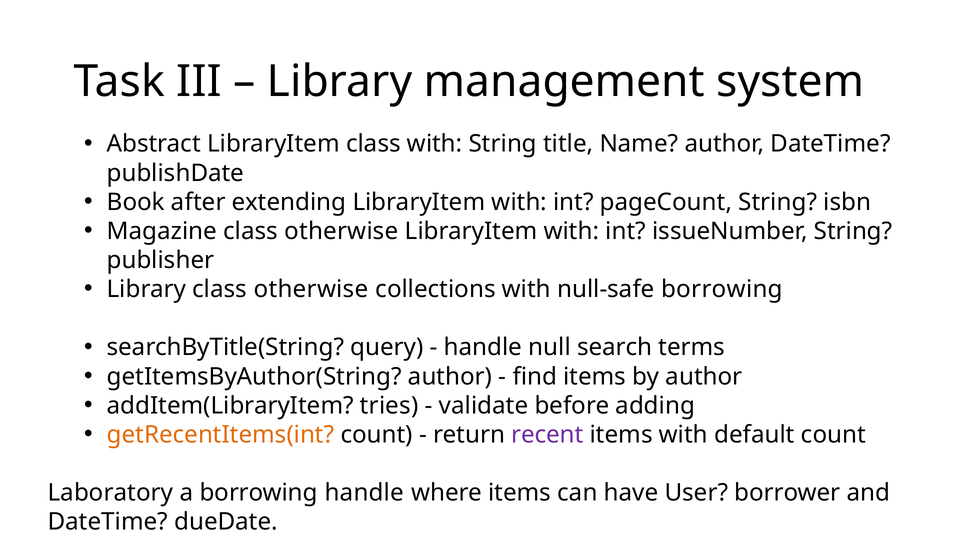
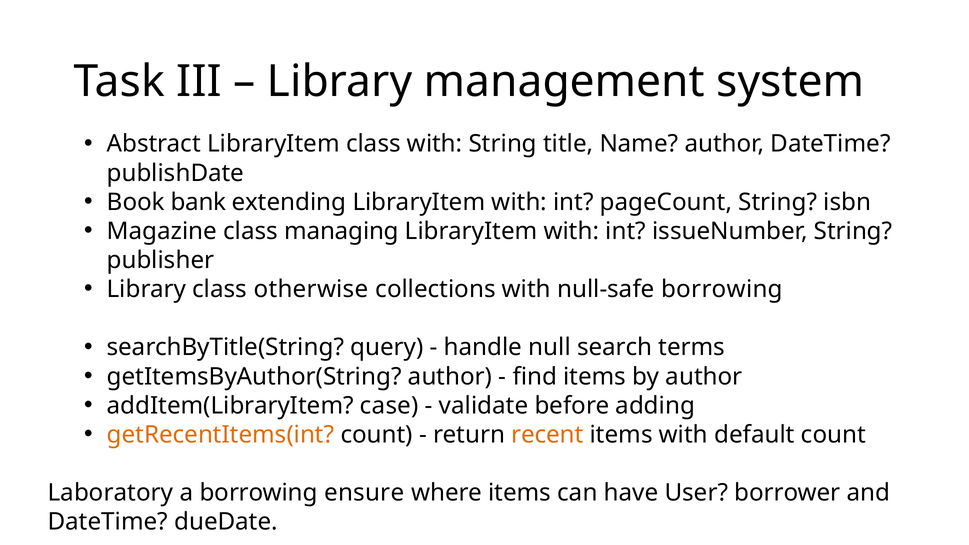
after: after -> bank (198, 202)
Magazine class otherwise: otherwise -> managing (342, 231)
tries: tries -> case (389, 406)
recent colour: purple -> orange (547, 435)
borrowing handle: handle -> ensure (364, 493)
